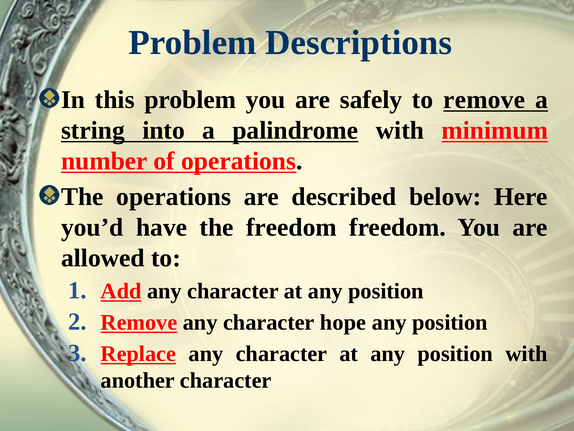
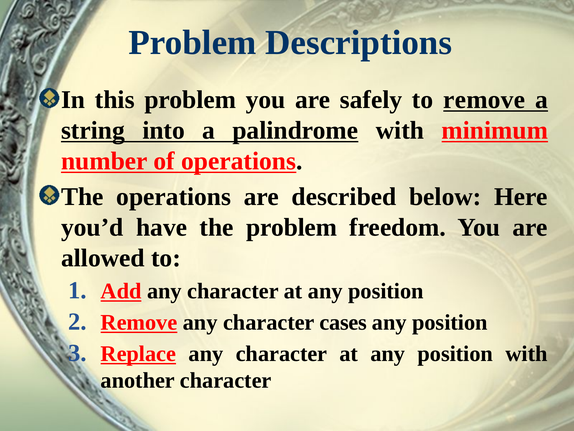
the freedom: freedom -> problem (292, 227)
hope: hope -> cases (343, 322)
